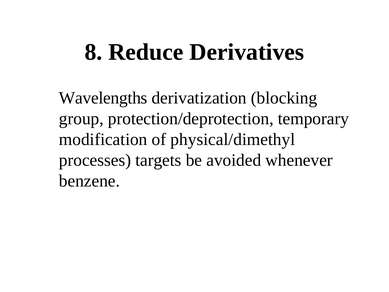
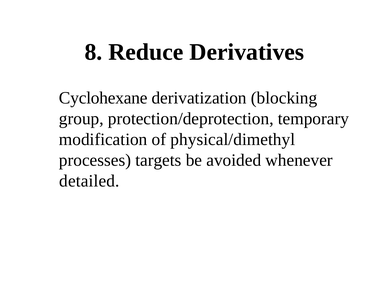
Wavelengths: Wavelengths -> Cyclohexane (103, 98)
benzene: benzene -> detailed (89, 181)
